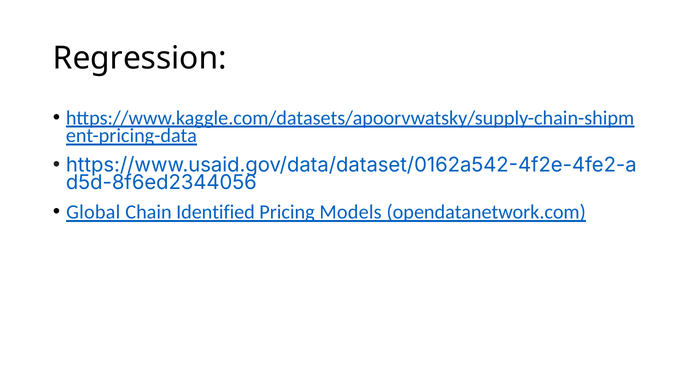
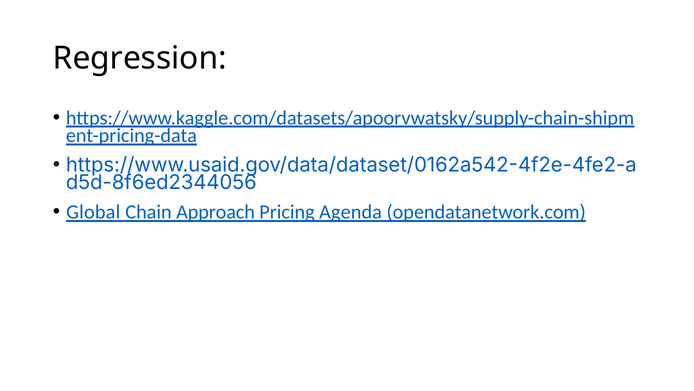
Identified: Identified -> Approach (216, 212)
Models: Models -> Agenda (351, 212)
